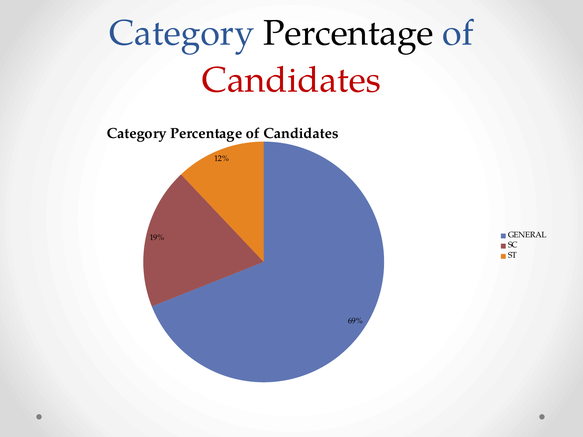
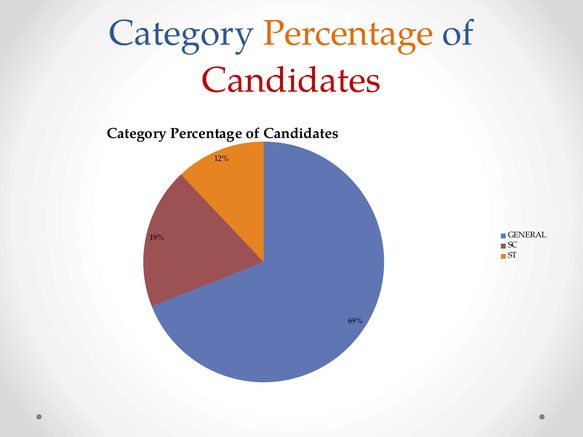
Percentage colour: black -> orange (348, 33)
